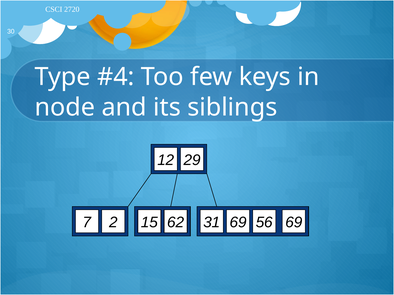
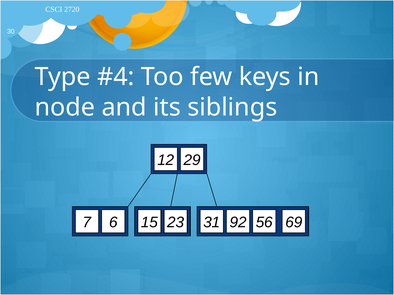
2: 2 -> 6 (113, 223)
62: 62 -> 23 (176, 223)
31 69: 69 -> 92 (238, 223)
